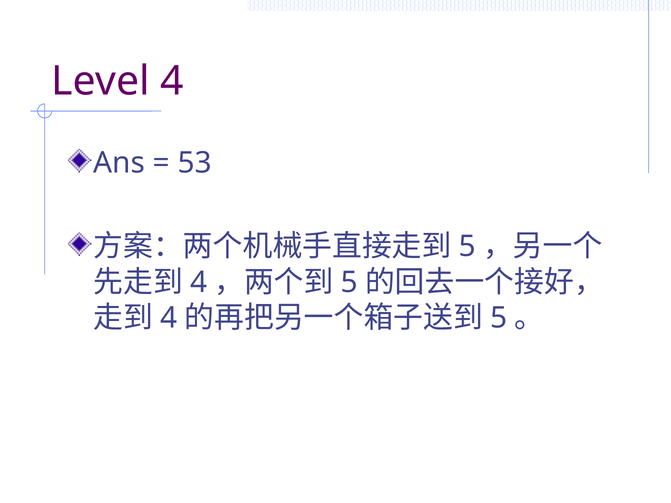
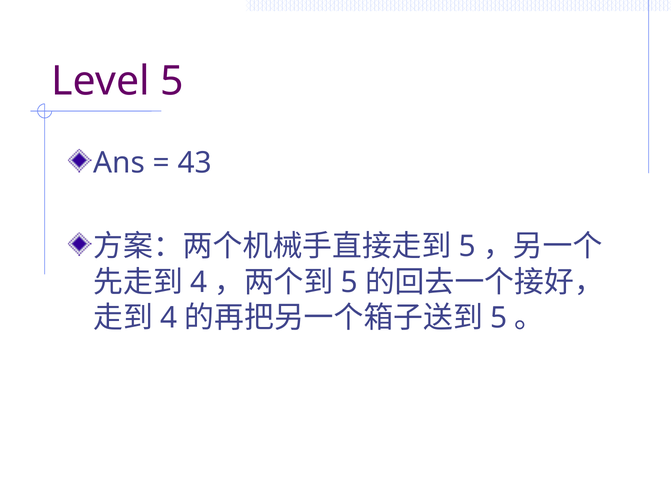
Level 4: 4 -> 5 (172, 81)
53: 53 -> 43 (195, 163)
